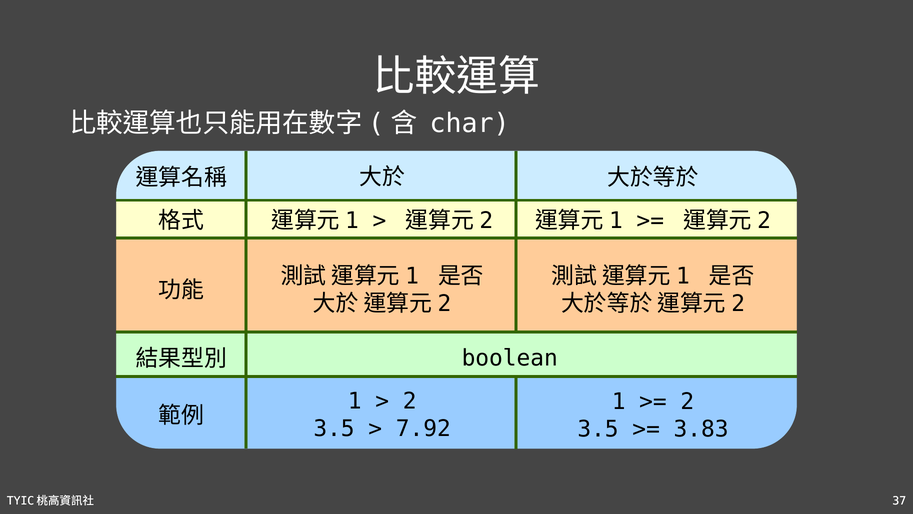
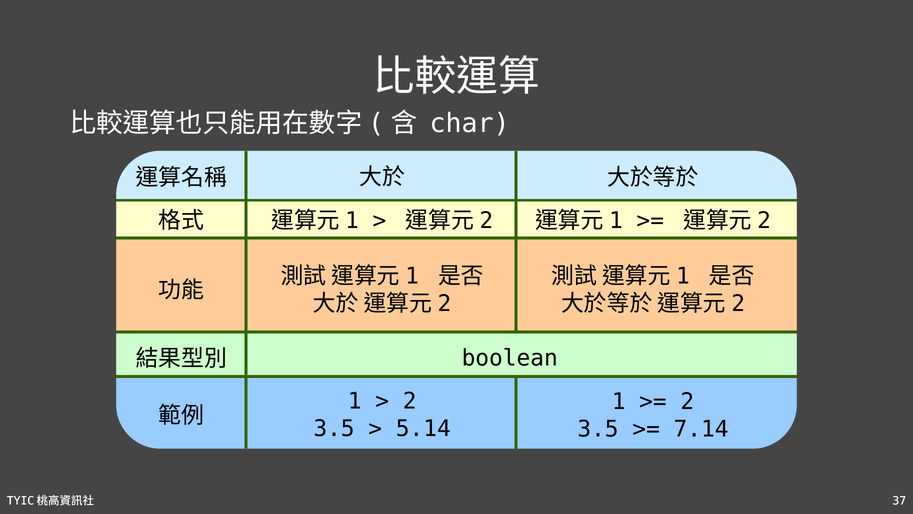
7.92: 7.92 -> 5.14 (423, 428)
3.83: 3.83 -> 7.14 (701, 429)
